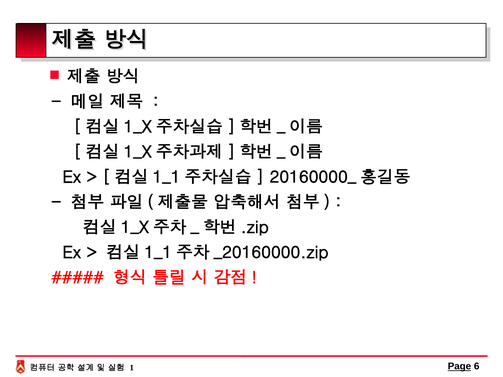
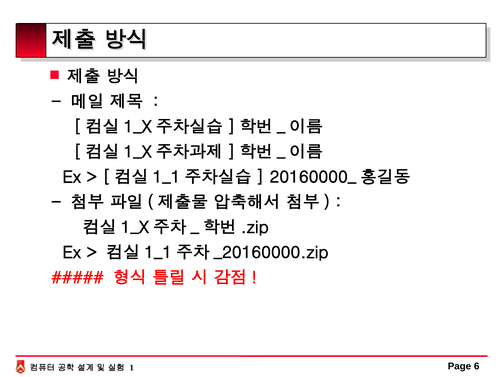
Page underline: present -> none (459, 367)
